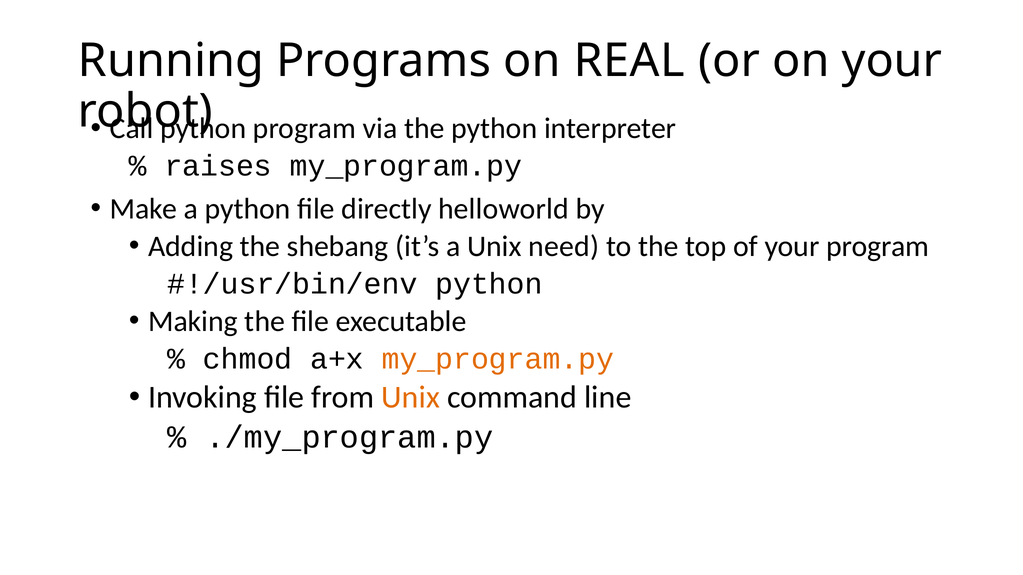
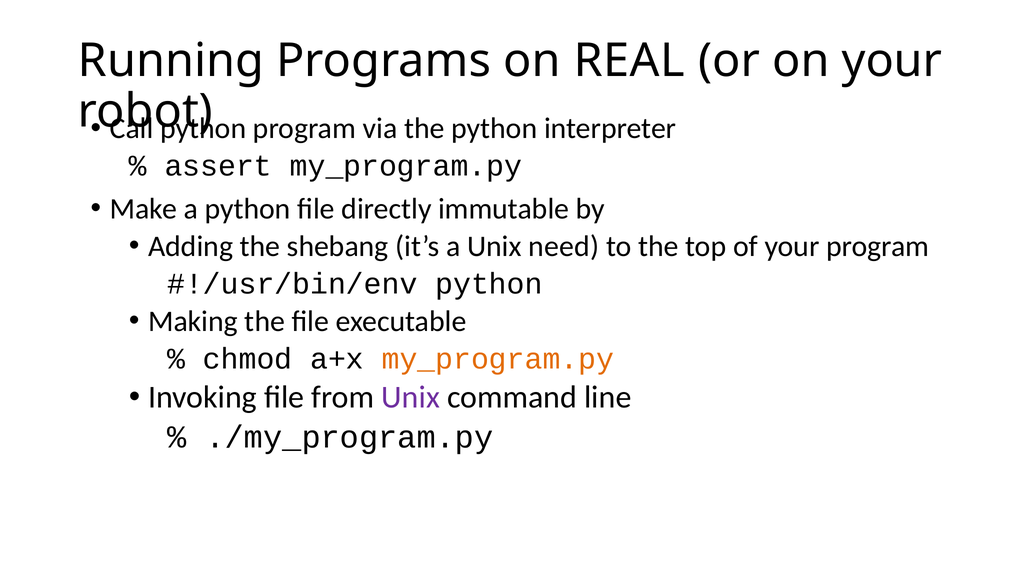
raises: raises -> assert (218, 166)
helloworld: helloworld -> immutable (504, 209)
Unix colour: orange -> purple (411, 398)
